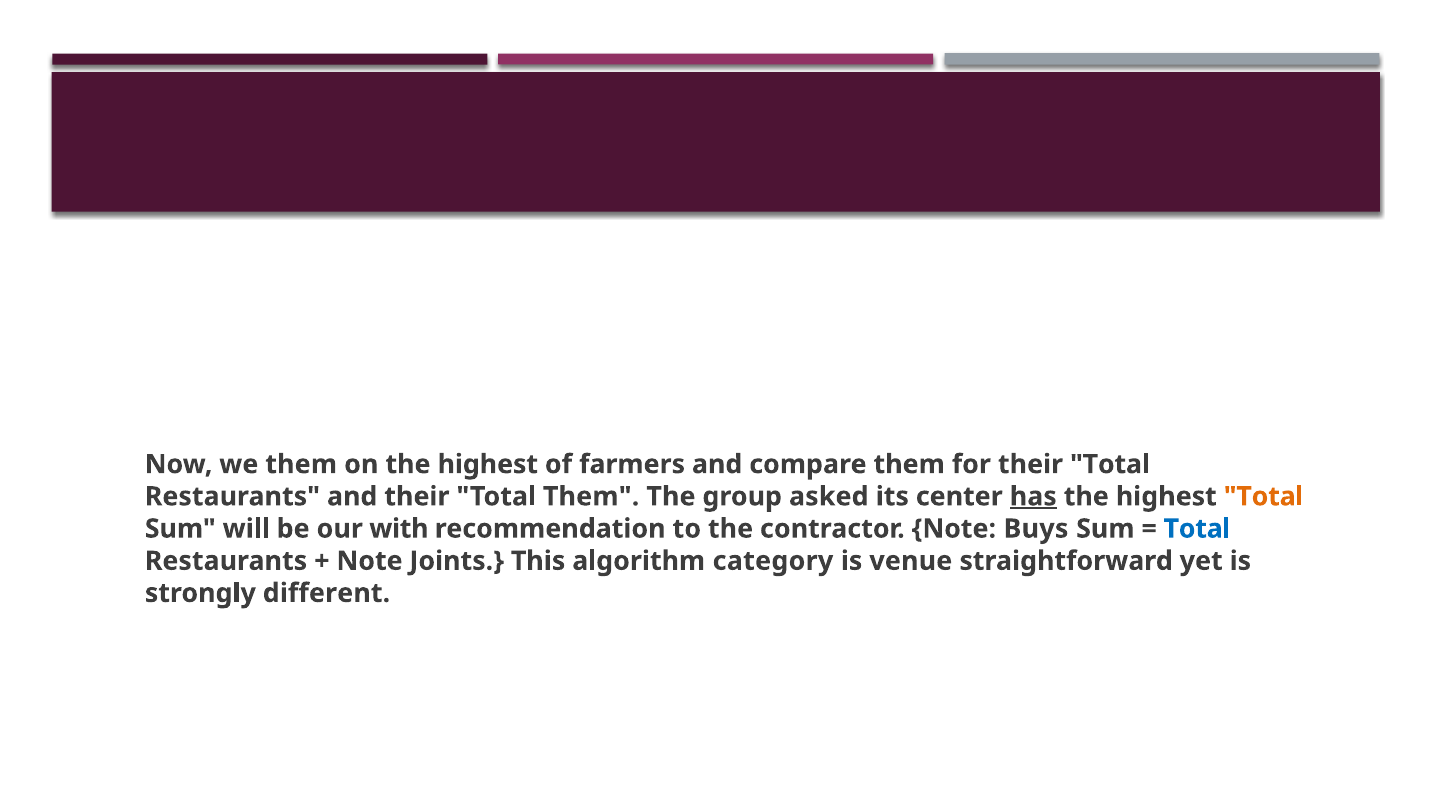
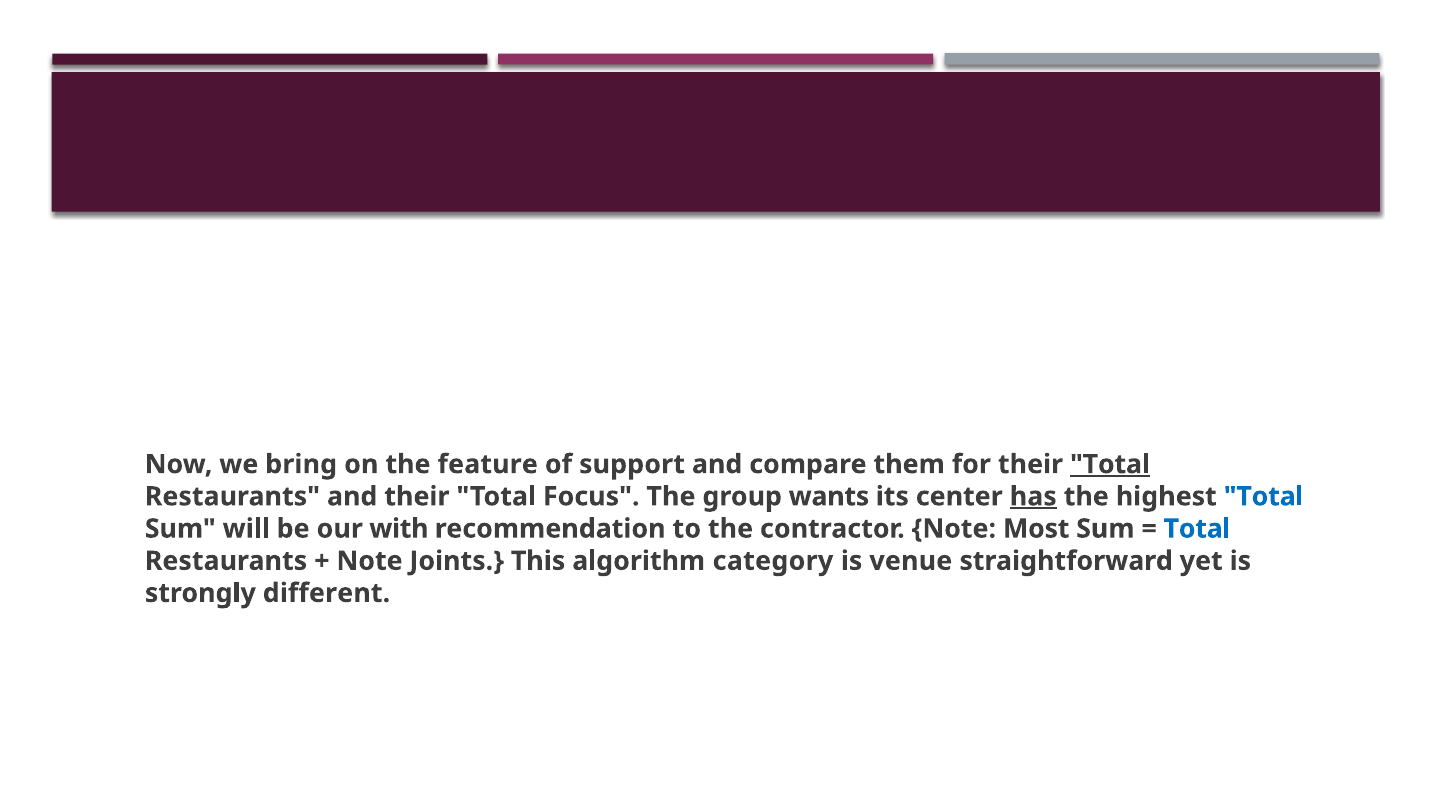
we them: them -> bring (301, 465)
on the highest: highest -> feature (488, 465)
farmers: farmers -> support (632, 465)
Total underline: none -> present (1110, 465)
Total Them: Them -> Focus (591, 497)
asked: asked -> wants (829, 497)
Total colour: orange -> blue (1264, 497)
Buys: Buys -> Most (1036, 529)
